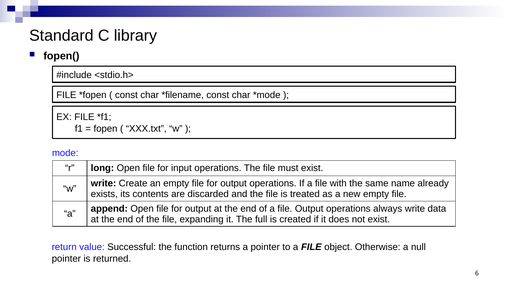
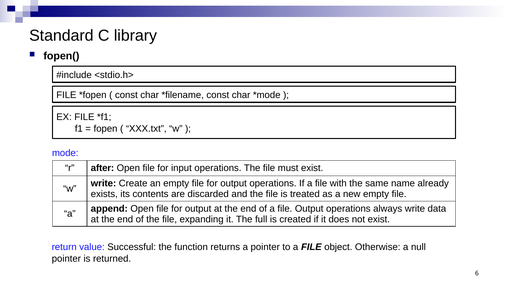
long: long -> after (102, 168)
